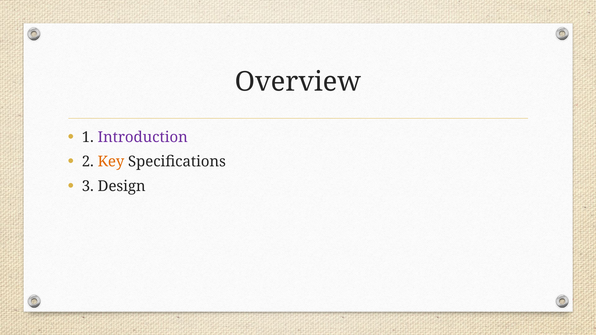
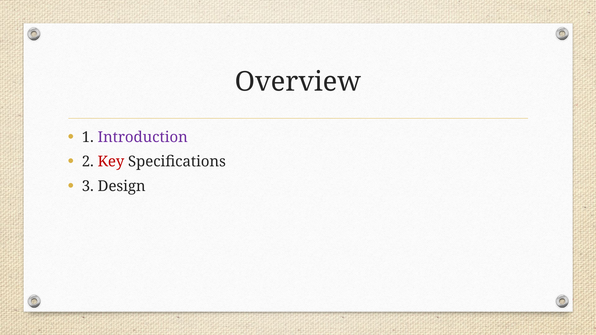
Key colour: orange -> red (111, 162)
